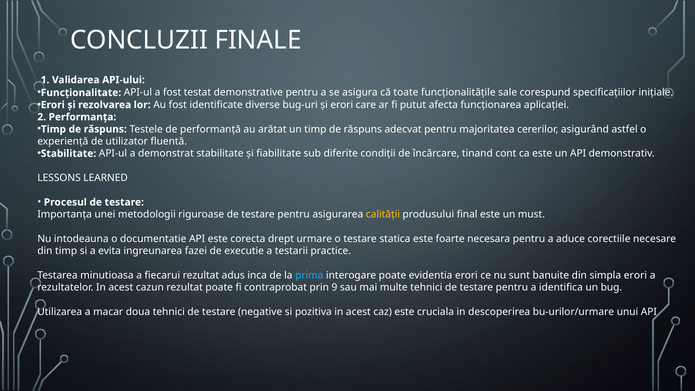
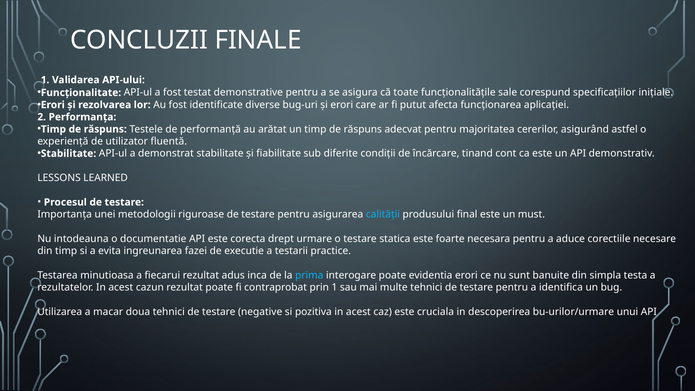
calității colour: yellow -> light blue (383, 214)
simpla erori: erori -> testa (635, 275)
prin 9: 9 -> 1 (334, 287)
